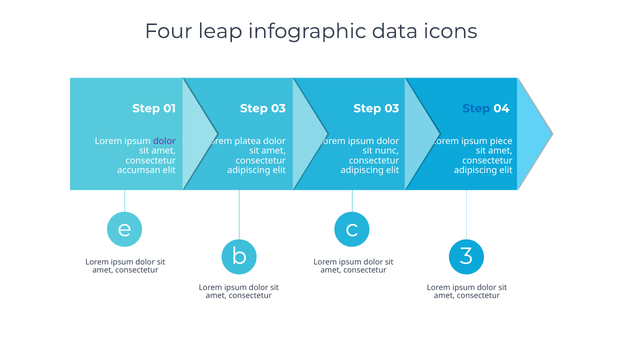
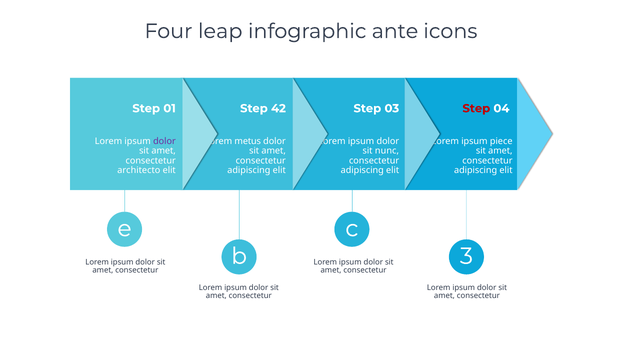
data: data -> ante (395, 31)
03: 03 -> 42 (278, 108)
Step colour: blue -> red (476, 108)
platea: platea -> metus (248, 141)
accumsan: accumsan -> architecto (139, 170)
